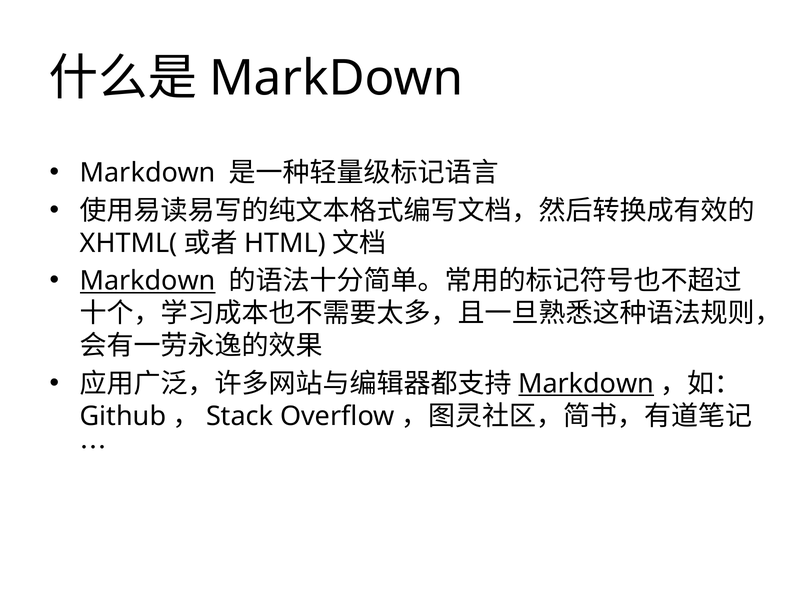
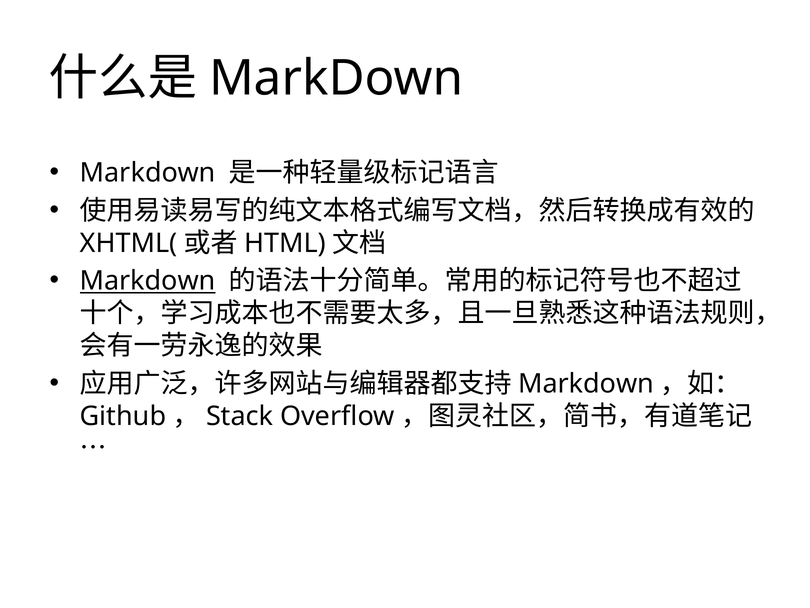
Markdown underline: present -> none (586, 383)
